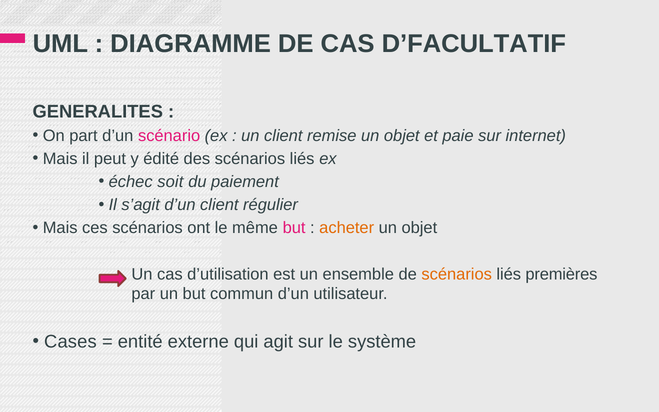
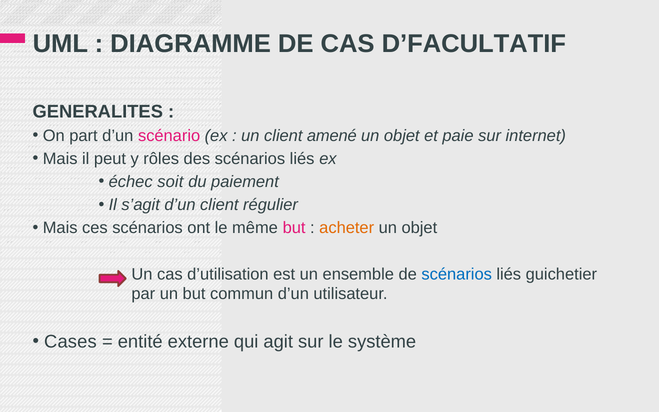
remise: remise -> amené (332, 136)
édité: édité -> rôles (161, 159)
scénarios colour: orange -> blue (457, 274)
premières: premières -> guichetier (561, 274)
